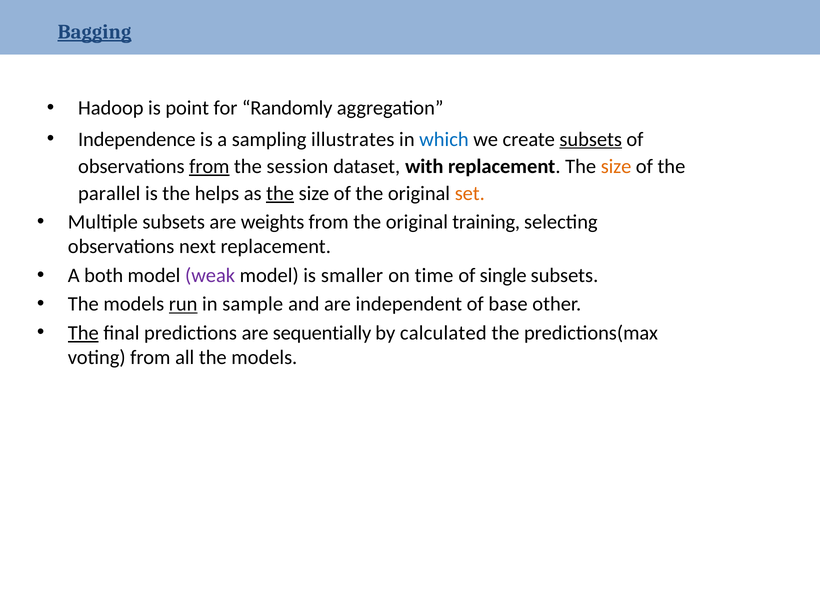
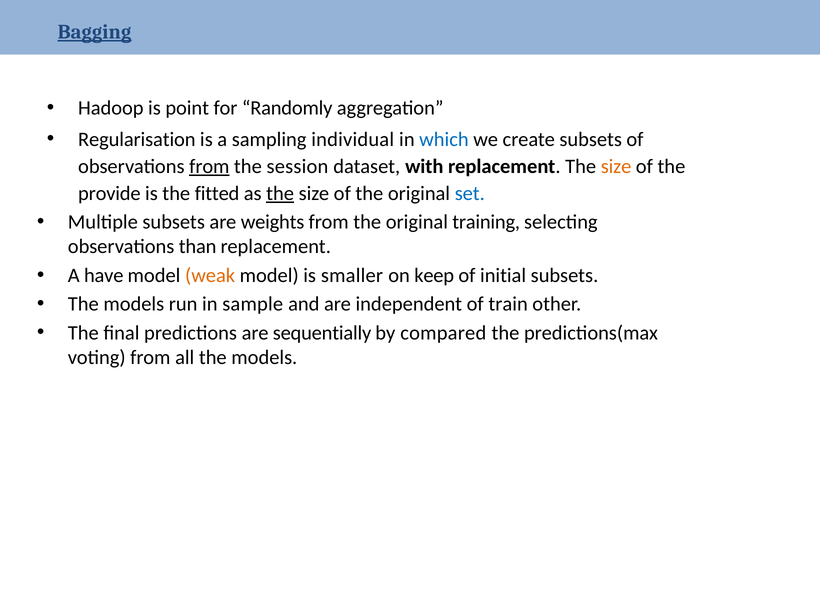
Independence: Independence -> Regularisation (137, 139)
illustrates: illustrates -> individual (353, 139)
subsets underline: present -> none (591, 139)
parallel: parallel -> provide (109, 193)
helps: helps -> fitted (217, 193)
set colour: orange -> blue (470, 193)
next: next -> than (198, 247)
both: both -> have (104, 275)
weak colour: purple -> orange (210, 275)
time: time -> keep (434, 275)
single: single -> initial (503, 275)
run underline: present -> none (183, 304)
base: base -> train (508, 304)
The underline: present -> none (83, 333)
calculated: calculated -> compared (443, 333)
